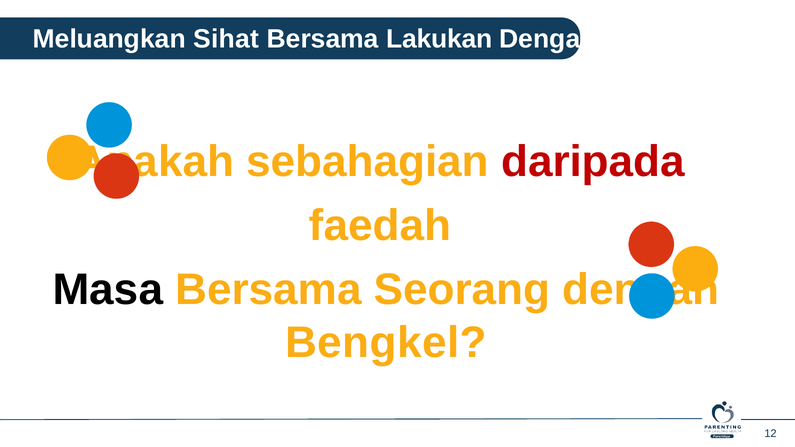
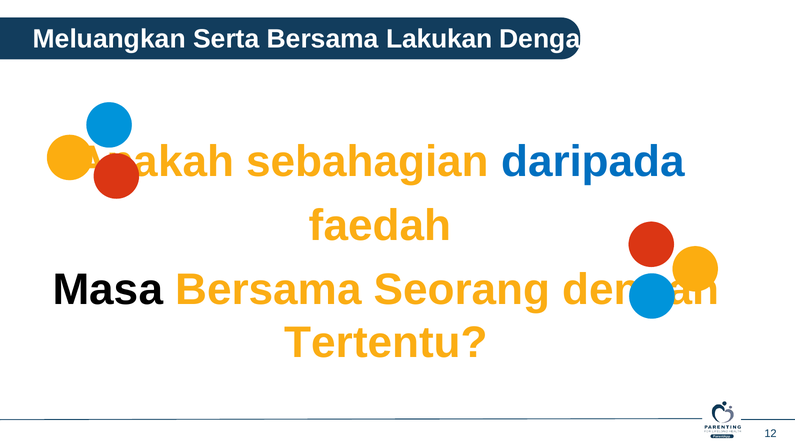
Sihat: Sihat -> Serta (226, 39)
daripada colour: red -> blue (593, 162)
Bengkel: Bengkel -> Tertentu (386, 343)
